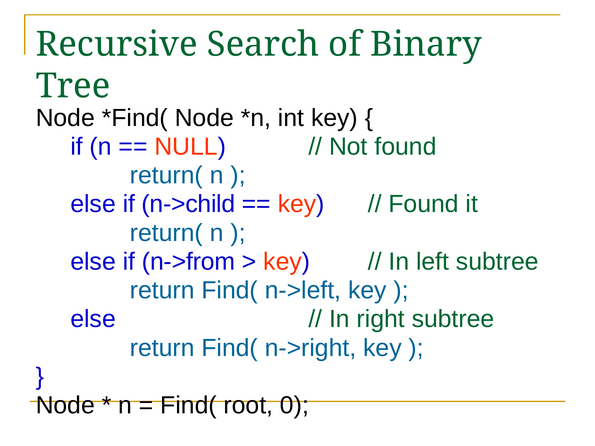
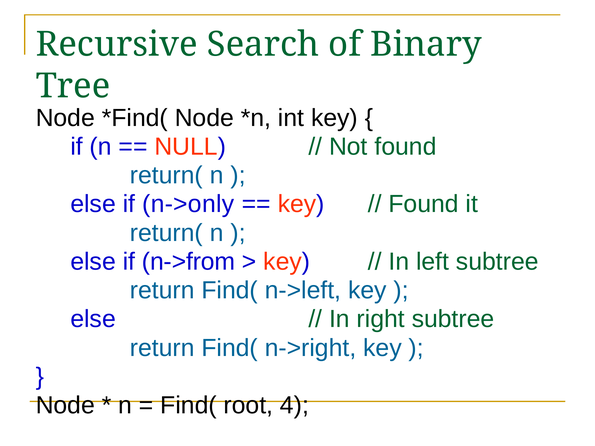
n->child: n->child -> n->only (188, 204)
0: 0 -> 4 (294, 406)
